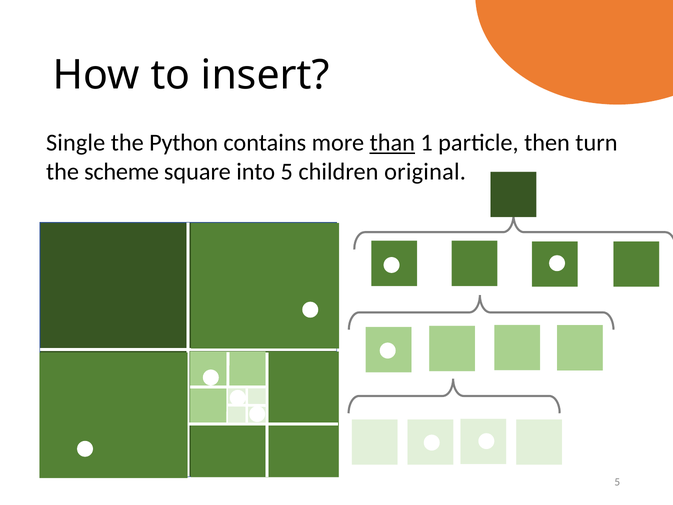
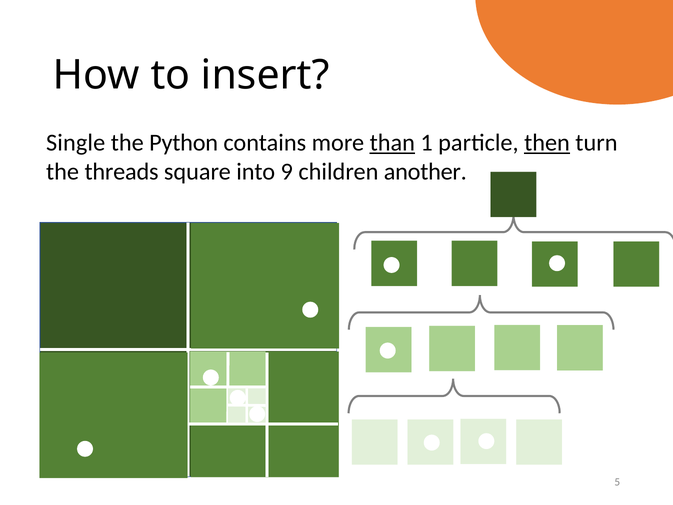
then underline: none -> present (547, 143)
scheme: scheme -> threads (122, 172)
into 5: 5 -> 9 (287, 172)
original: original -> another (425, 172)
